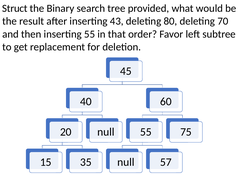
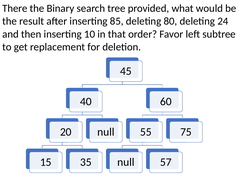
Struct: Struct -> There (15, 8)
43: 43 -> 85 (117, 21)
70: 70 -> 24 (223, 21)
inserting 55: 55 -> 10 (90, 34)
